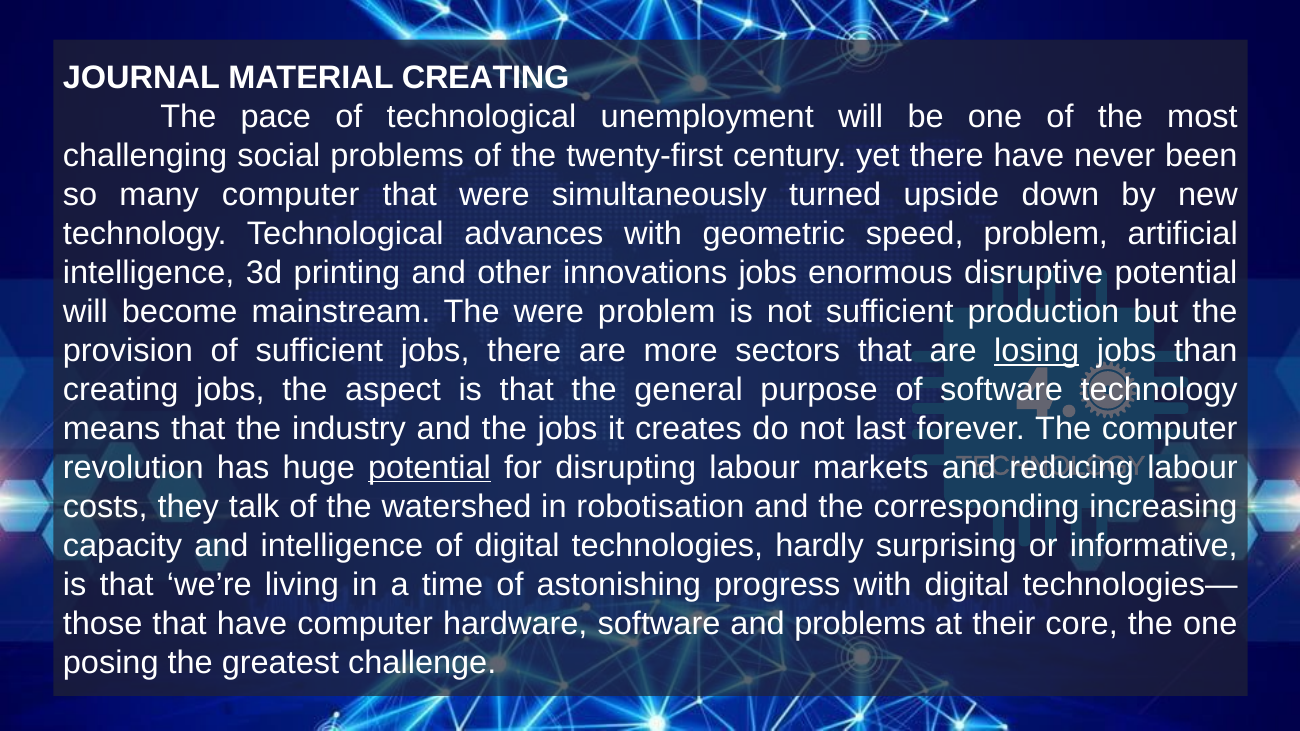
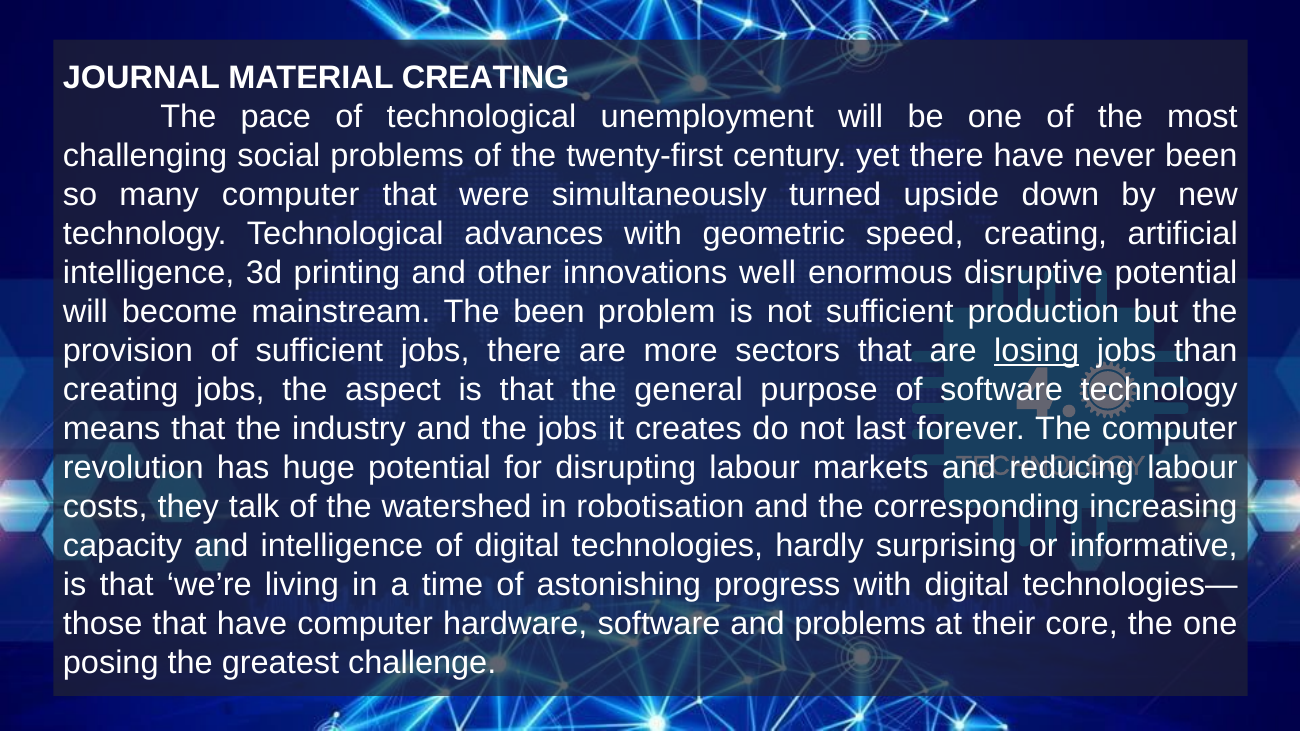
speed problem: problem -> creating (1046, 234)
innovations jobs: jobs -> well (768, 273)
The were: were -> been (549, 312)
potential underline: present -> none (430, 468)
